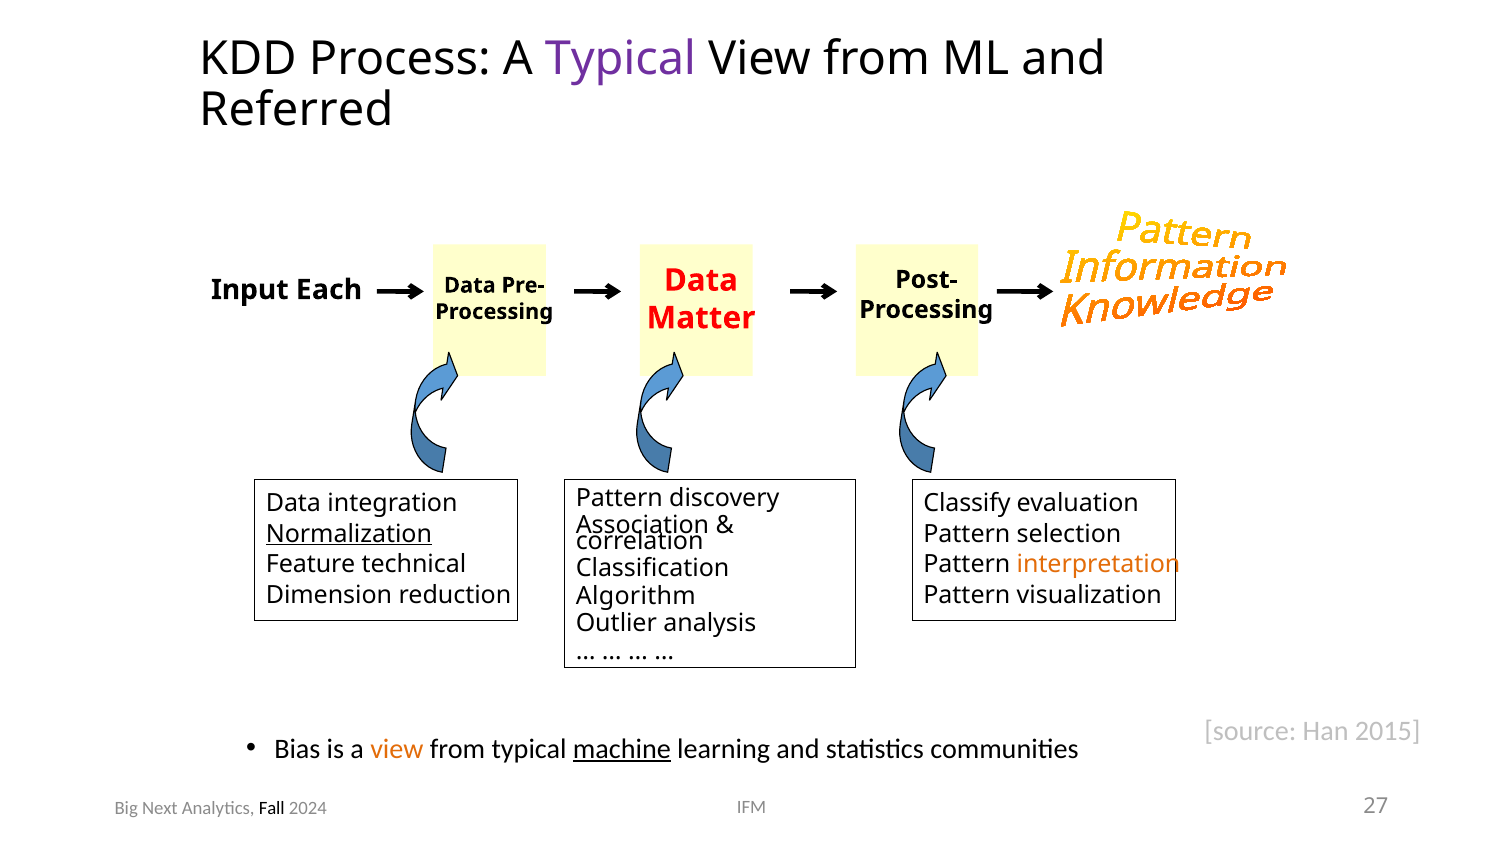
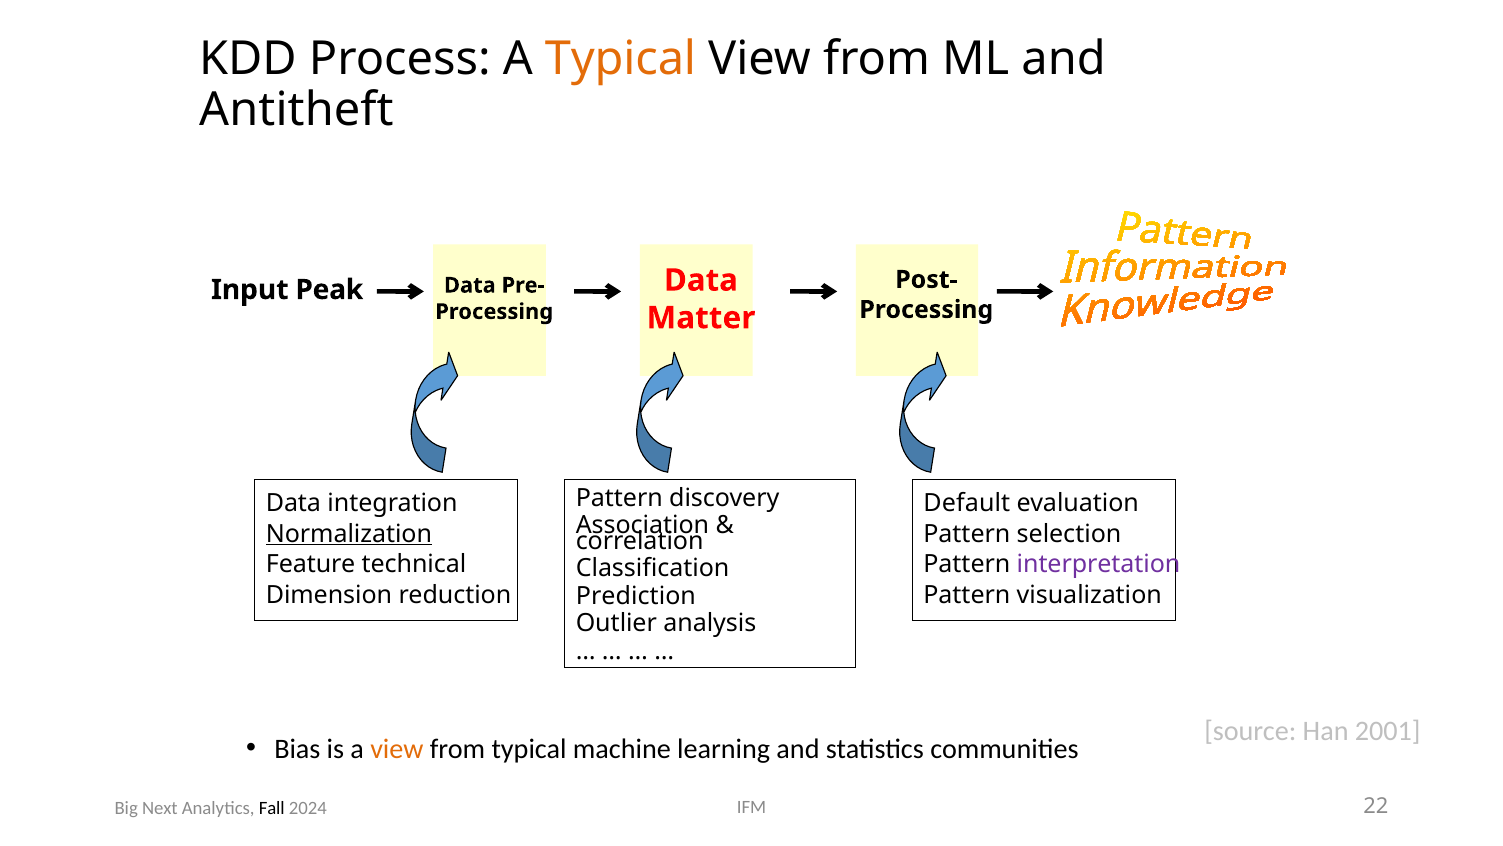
Typical colour: purple -> orange (621, 59)
Referred: Referred -> Antitheft (296, 110)
Each: Each -> Peak (329, 290)
Classify: Classify -> Default (967, 503)
interpretation colour: orange -> purple (1099, 564)
Algorithm: Algorithm -> Prediction (636, 596)
2015: 2015 -> 2001 (1388, 730)
machine underline: present -> none (622, 749)
27: 27 -> 22 (1376, 806)
